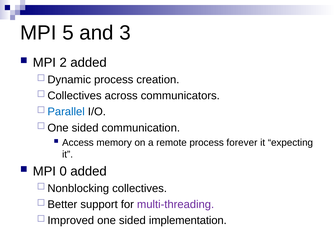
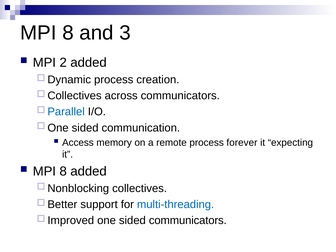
5: 5 -> 8 (68, 33)
0: 0 -> 8 (63, 171)
multi-threading colour: purple -> blue (176, 204)
sided implementation: implementation -> communicators (188, 220)
